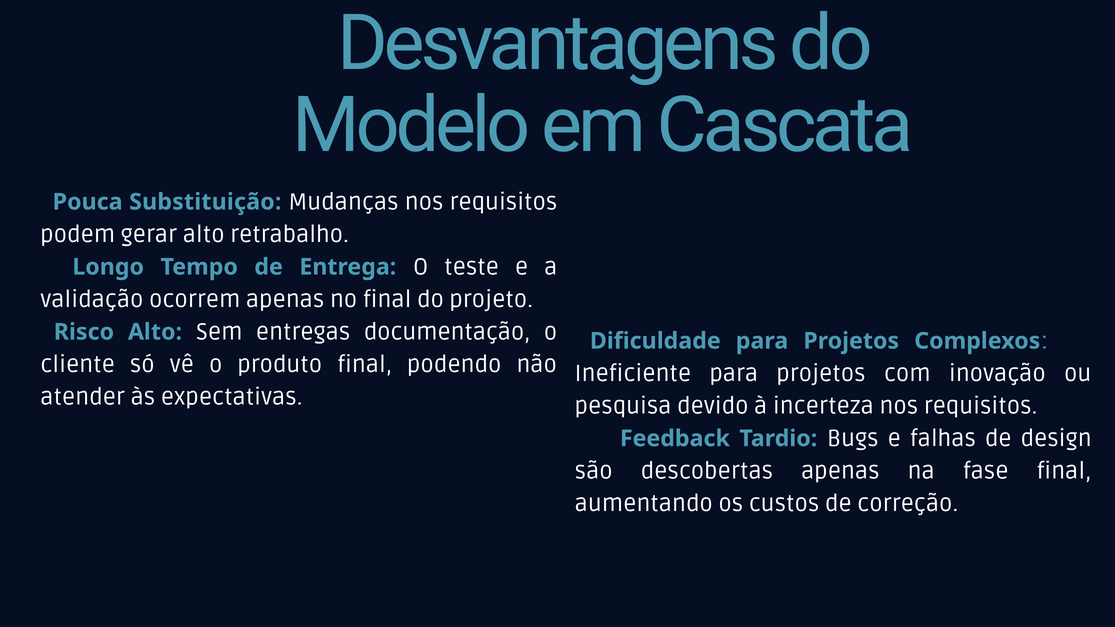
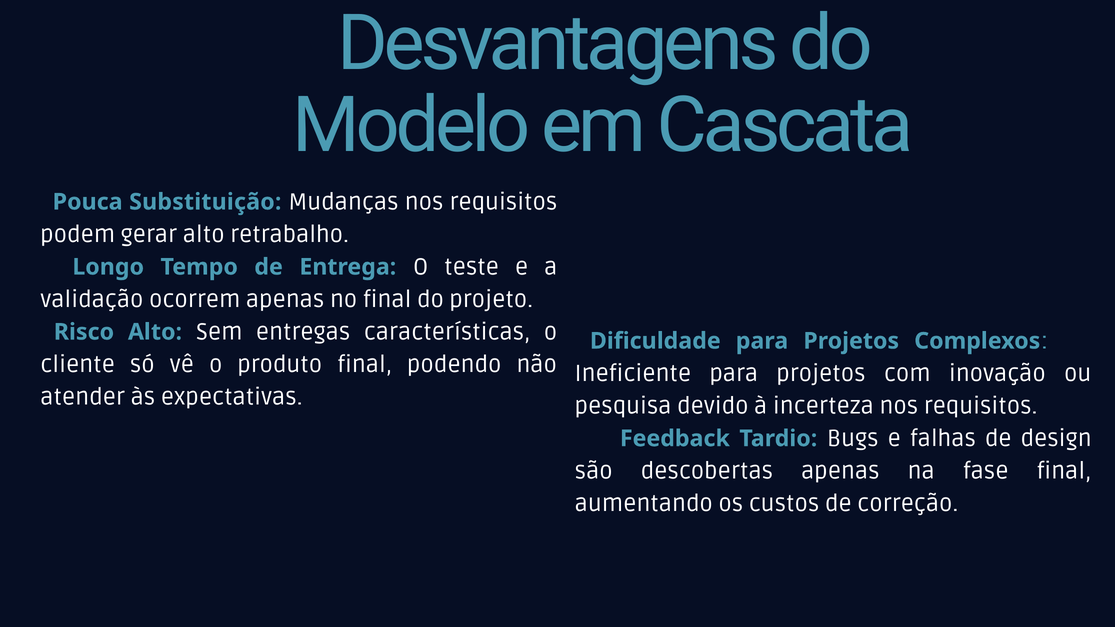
documentação: documentação -> características (447, 332)
